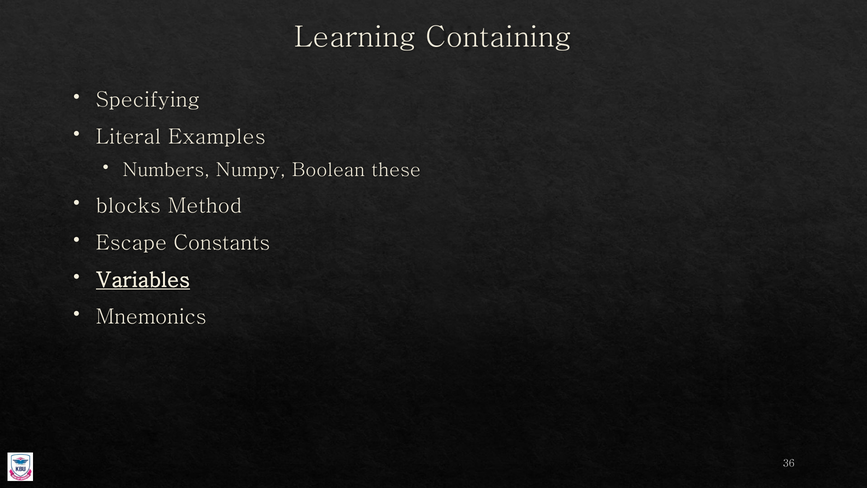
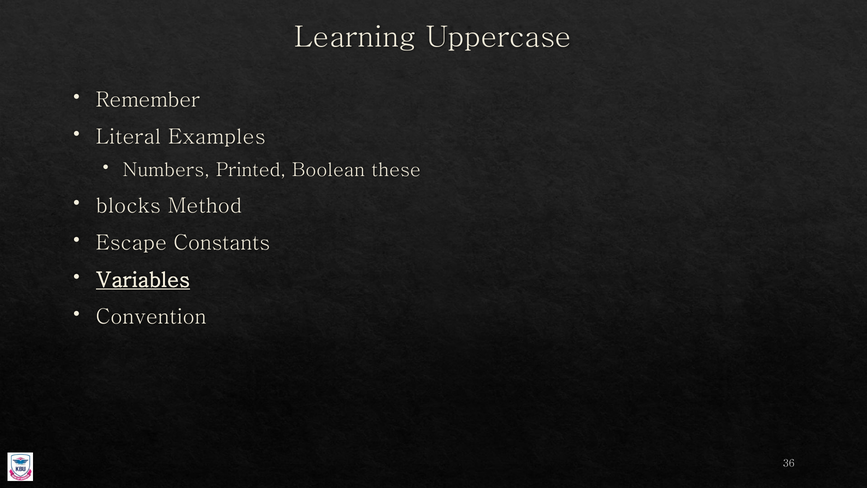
Containing: Containing -> Uppercase (499, 37)
Specifying: Specifying -> Remember (148, 100)
Numpy: Numpy -> Printed (251, 170)
Mnemonics: Mnemonics -> Convention (151, 317)
